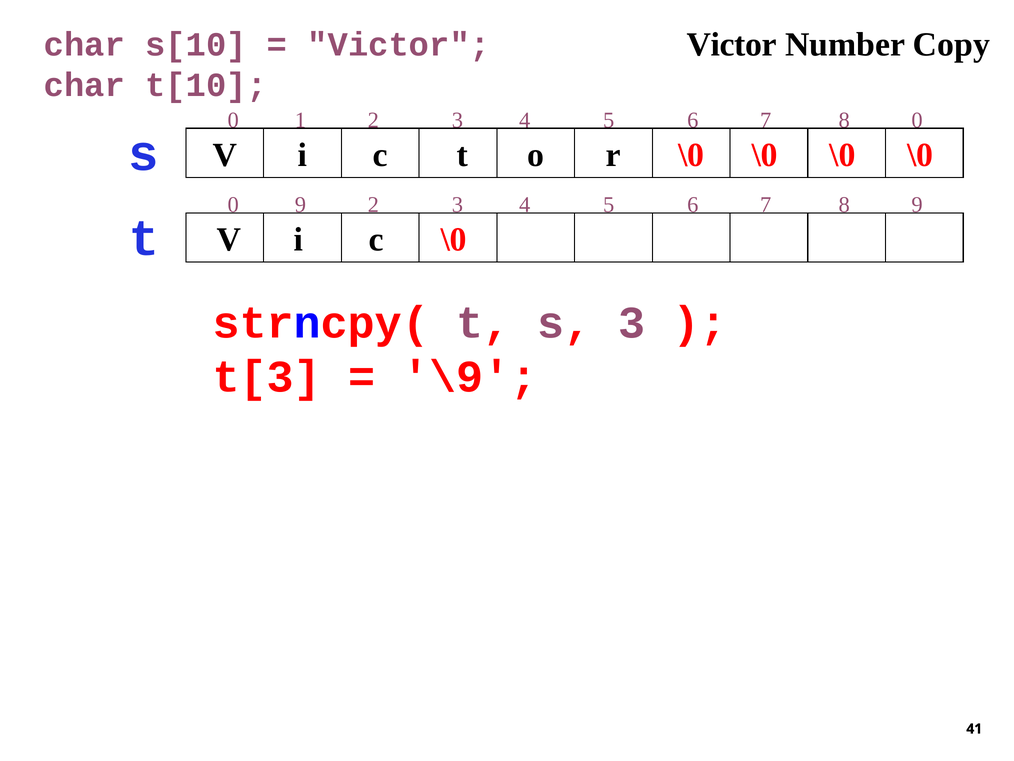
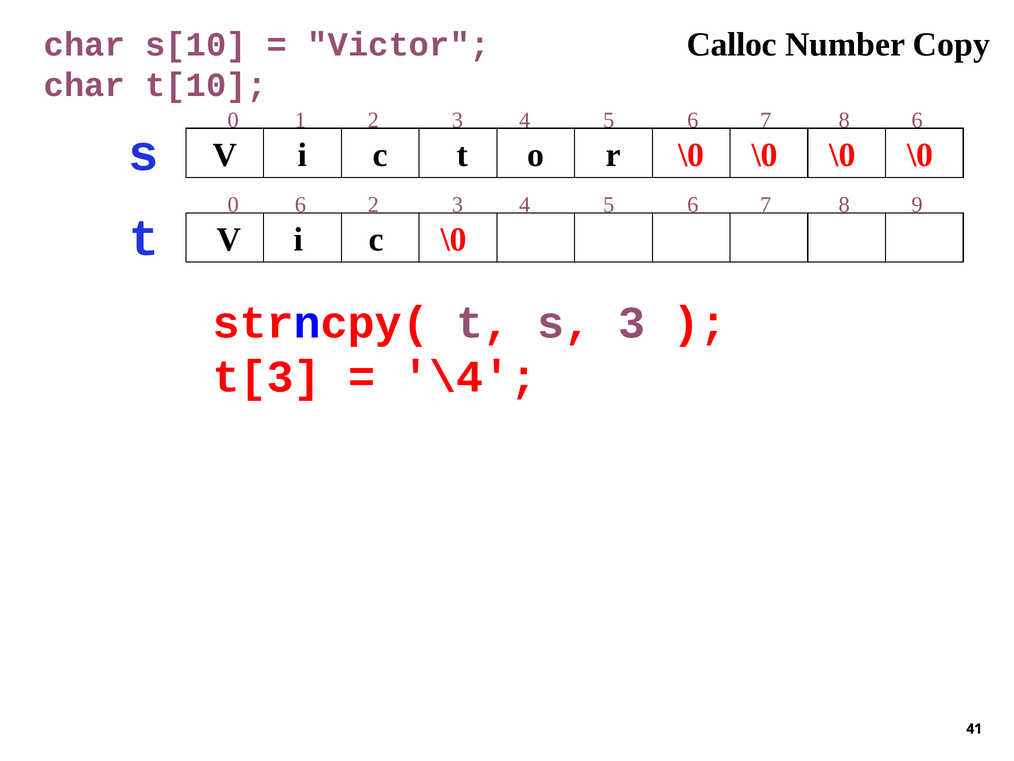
Victor: Victor -> Calloc (732, 44)
8 0: 0 -> 6 (917, 120)
0 9: 9 -> 6 (300, 205)
\9: \9 -> \4 (470, 377)
